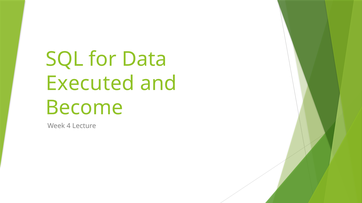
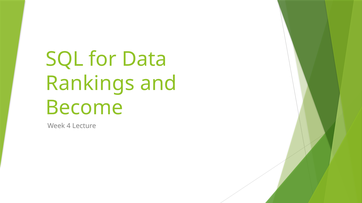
Executed: Executed -> Rankings (90, 84)
